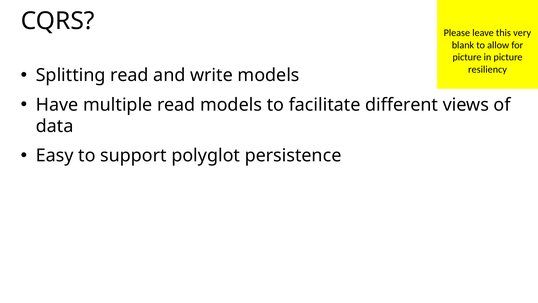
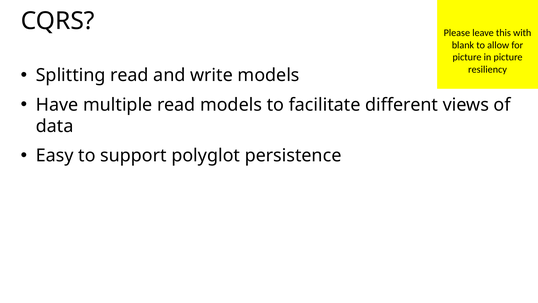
very: very -> with (522, 33)
